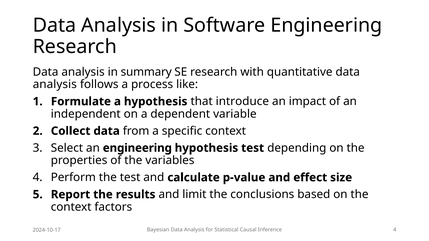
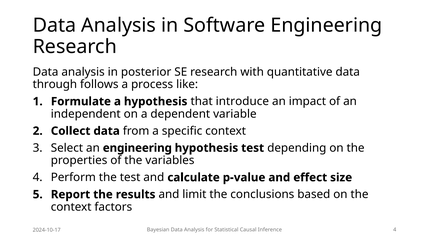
summary: summary -> posterior (146, 72)
analysis: analysis -> through (55, 85)
